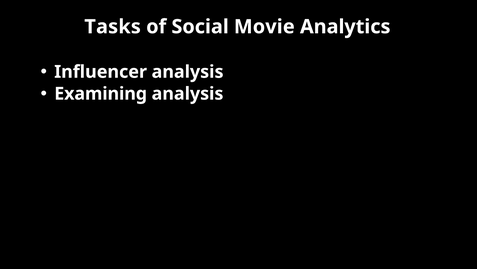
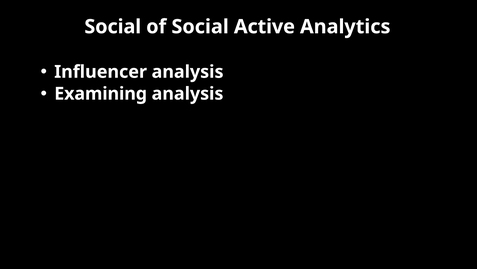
Tasks: Tasks -> Social (113, 27)
Movie: Movie -> Active (264, 27)
